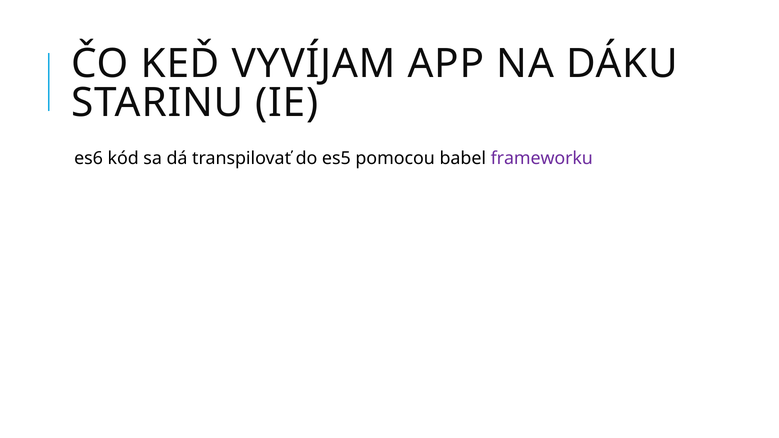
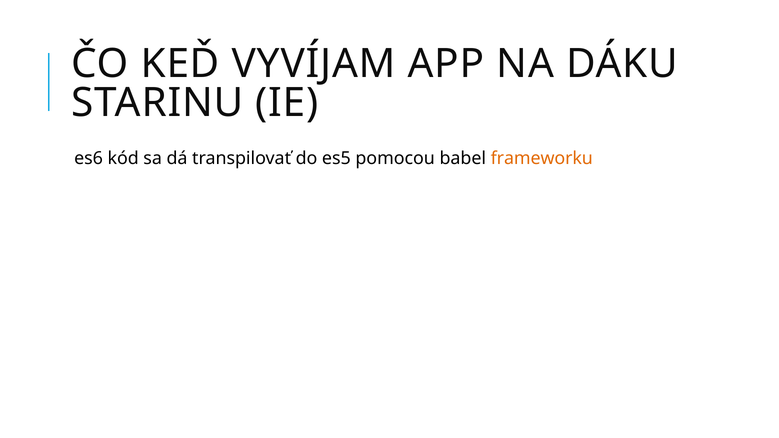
frameworku colour: purple -> orange (542, 159)
